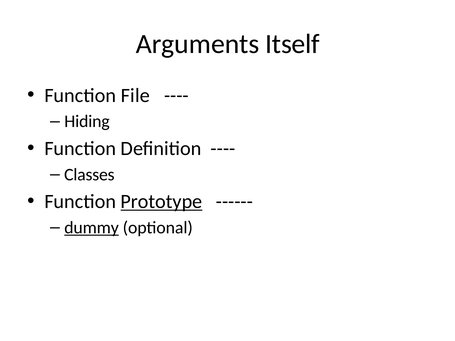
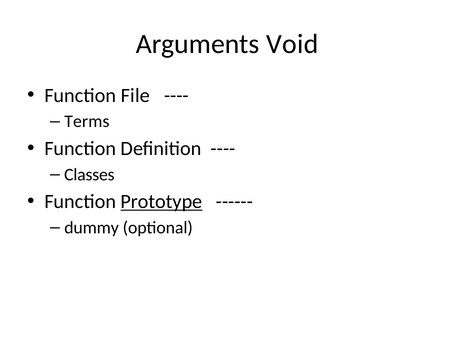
Itself: Itself -> Void (292, 44)
Hiding: Hiding -> Terms (87, 122)
dummy underline: present -> none (92, 228)
